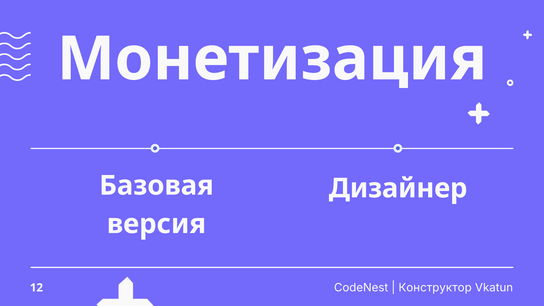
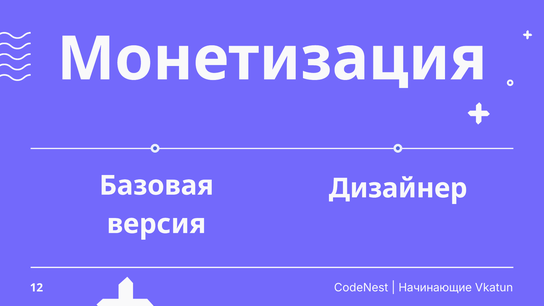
Конструктор: Конструктор -> Начинающие (435, 288)
